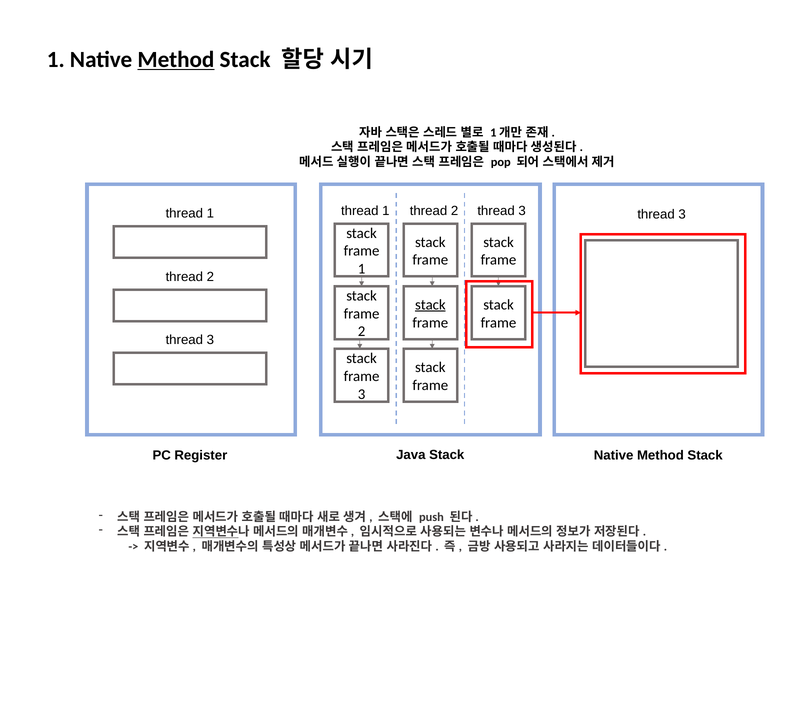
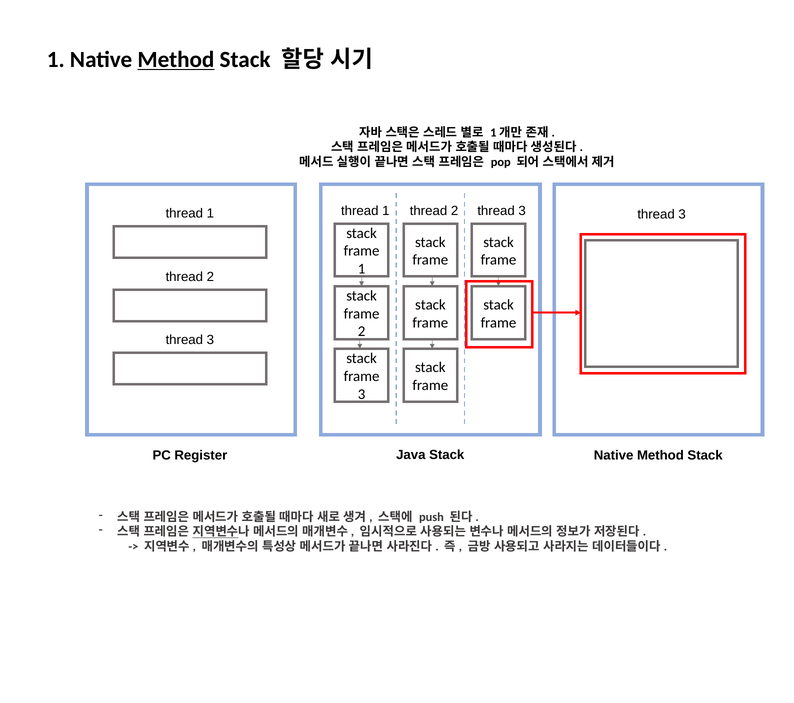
stack underline: present -> none (430, 305)
